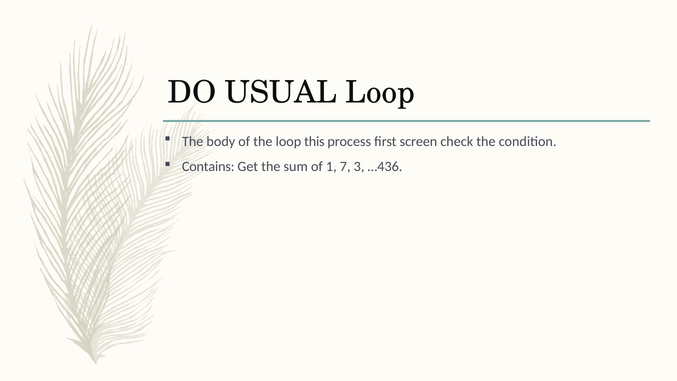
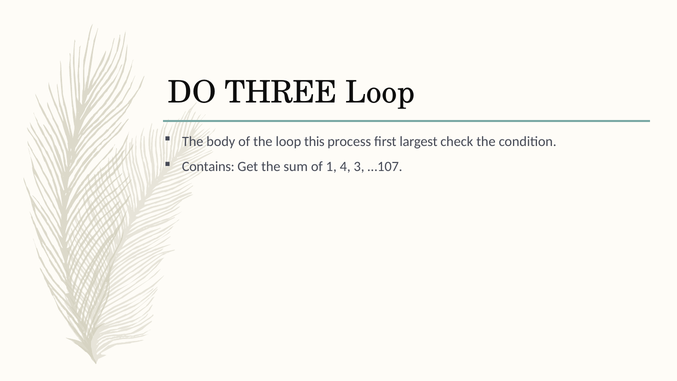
USUAL: USUAL -> THREE (281, 92)
screen: screen -> largest (419, 141)
7: 7 -> 4 (345, 167)
…436: …436 -> …107 (385, 167)
